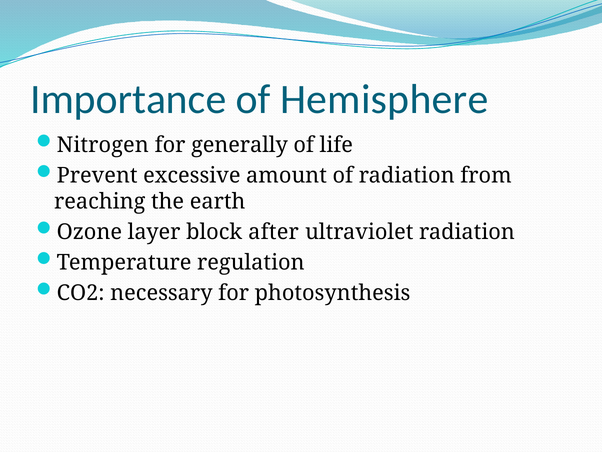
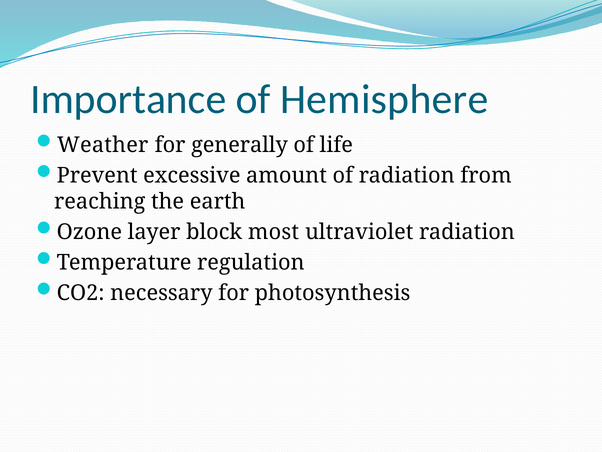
Nitrogen: Nitrogen -> Weather (103, 145)
after: after -> most (274, 232)
